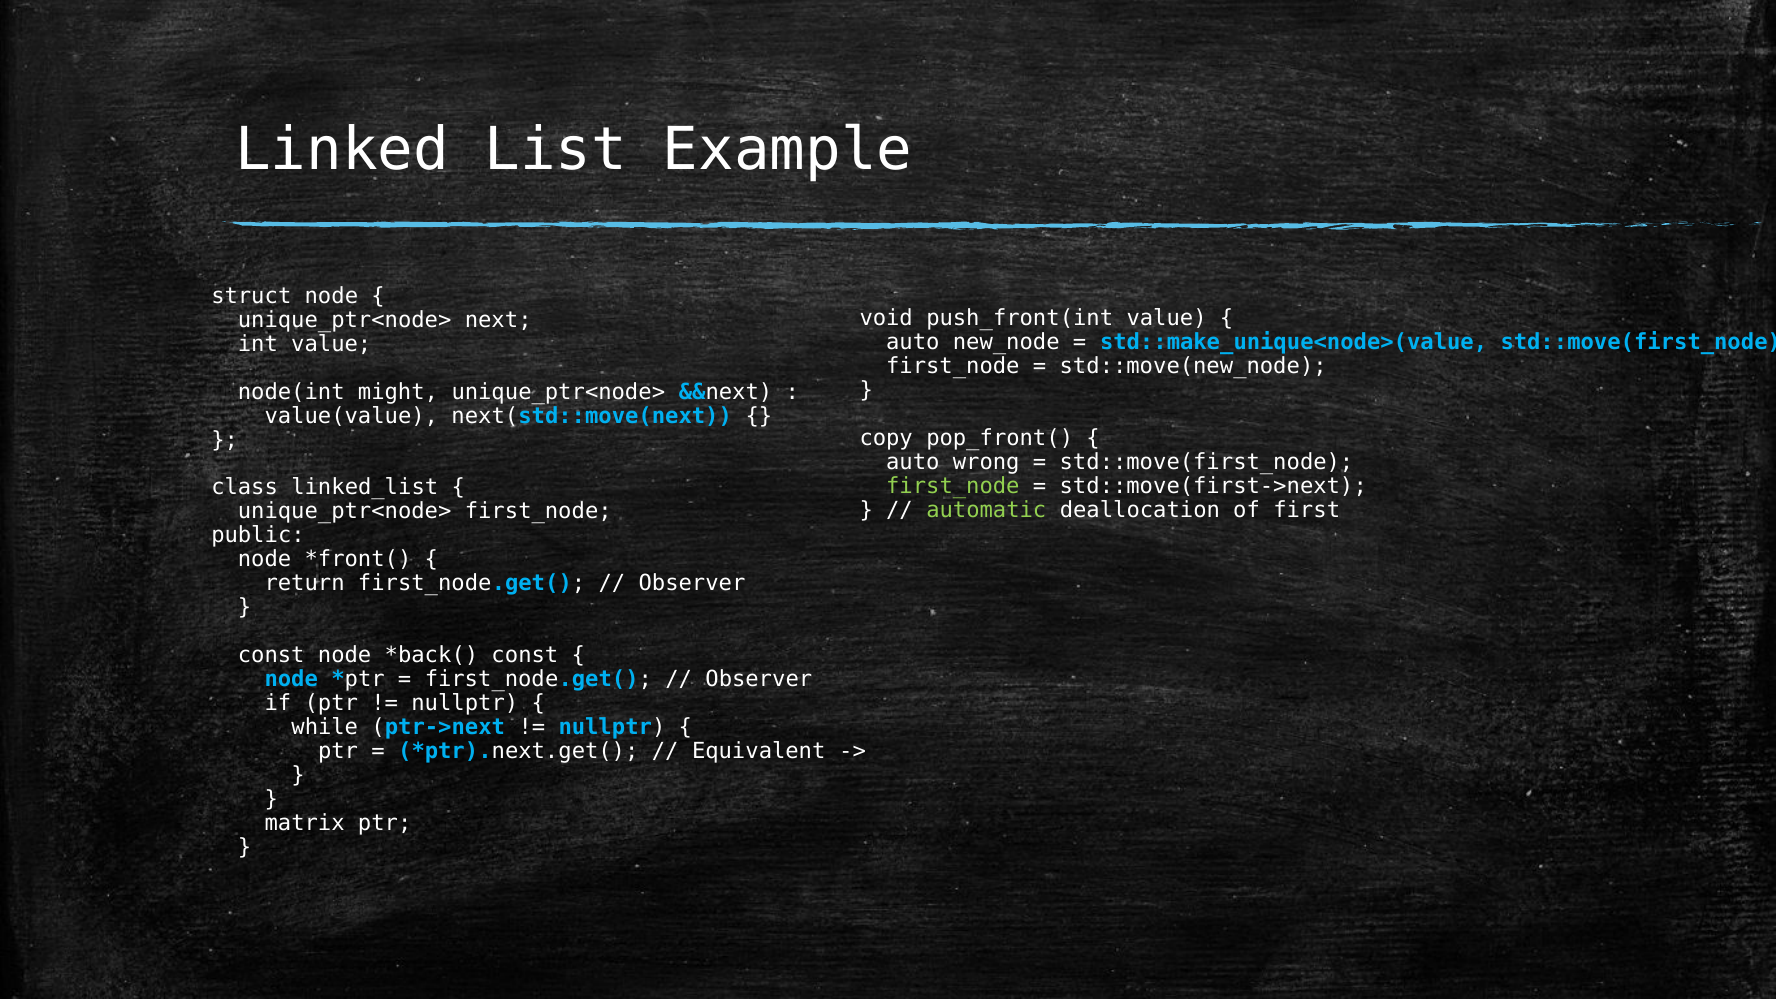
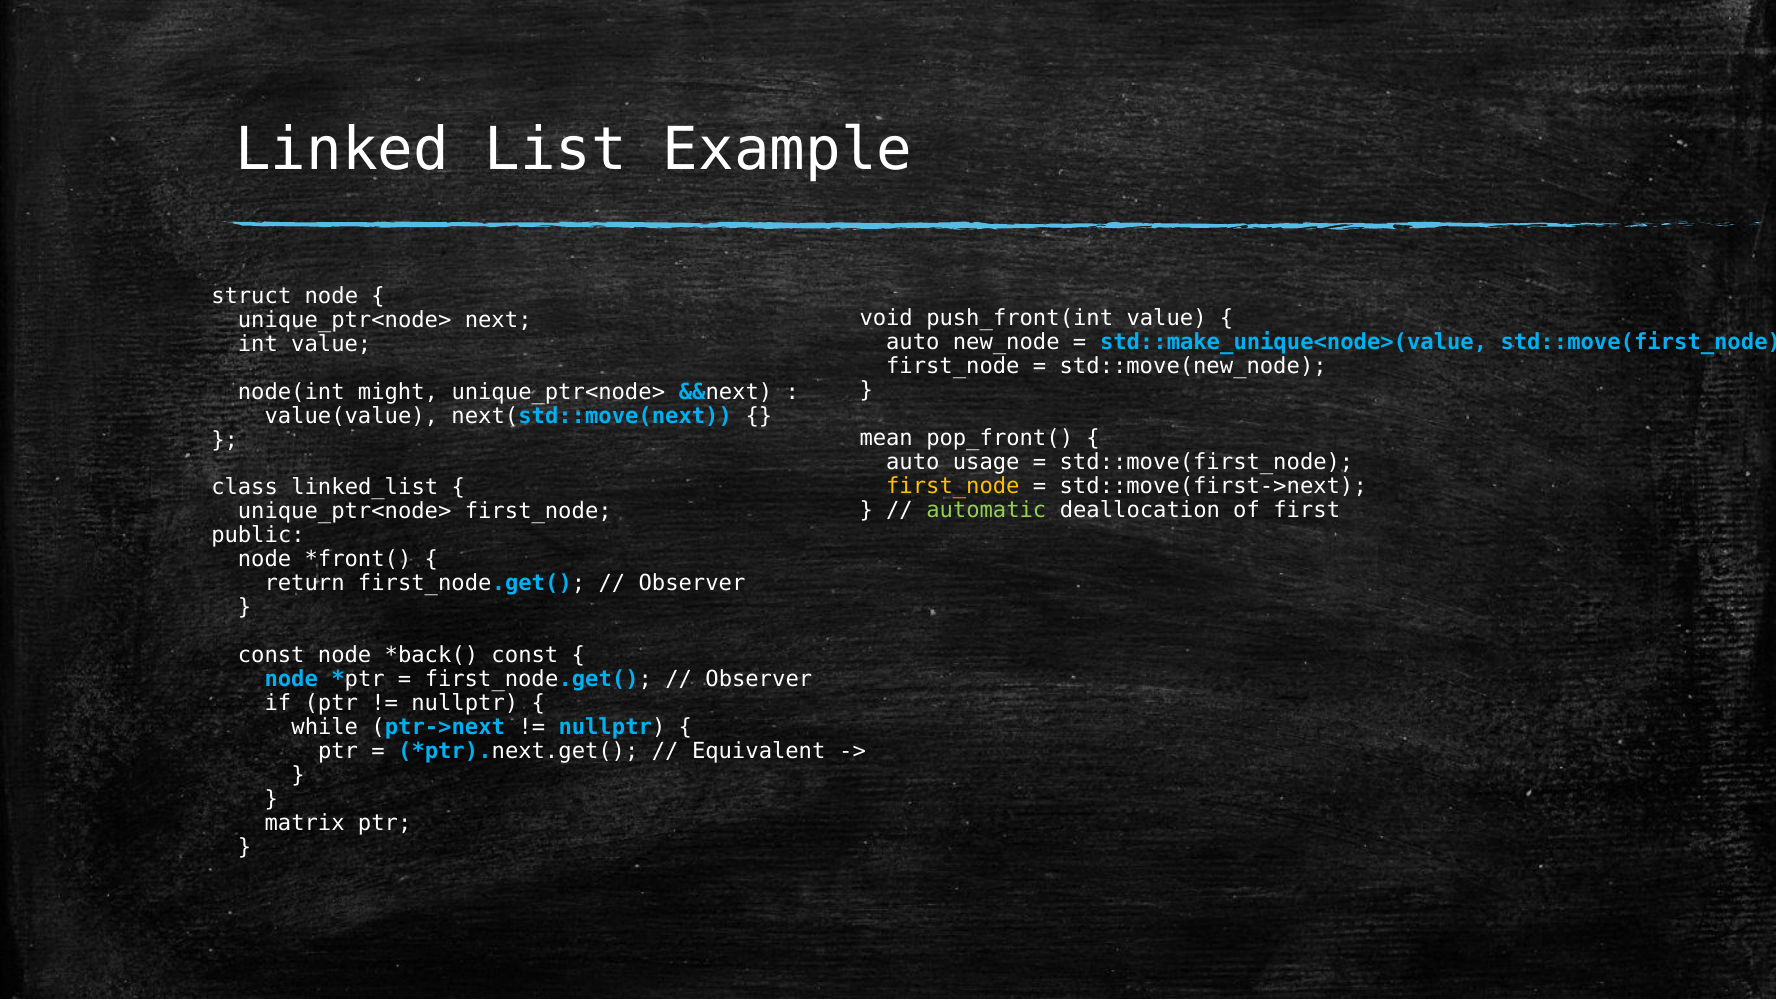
copy: copy -> mean (886, 439)
wrong: wrong -> usage (986, 463)
first_node colour: light green -> yellow (953, 487)
